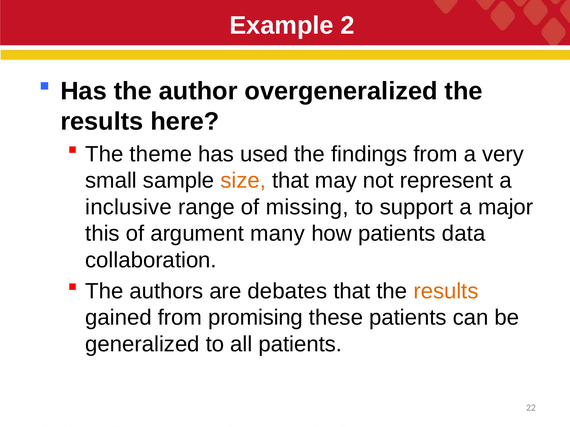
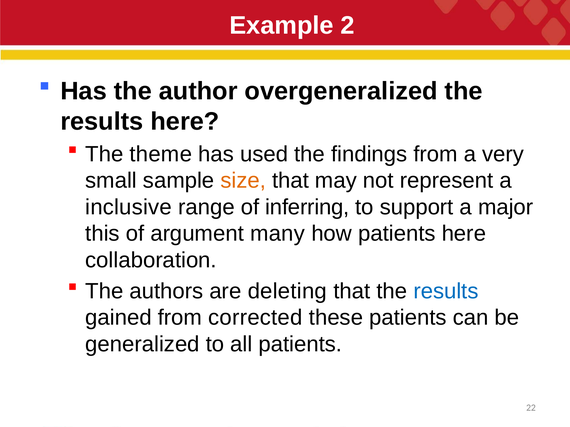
missing: missing -> inferring (307, 207)
patients data: data -> here (464, 234)
debates: debates -> deleting (287, 291)
results colour: orange -> blue (446, 291)
promising: promising -> corrected (255, 318)
